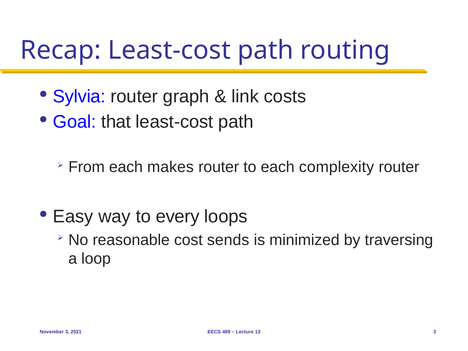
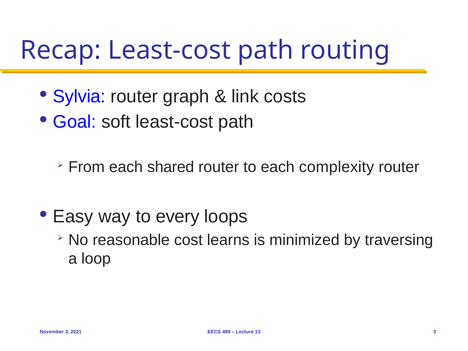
that: that -> soft (116, 122)
makes: makes -> shared (171, 167)
sends: sends -> learns (228, 240)
